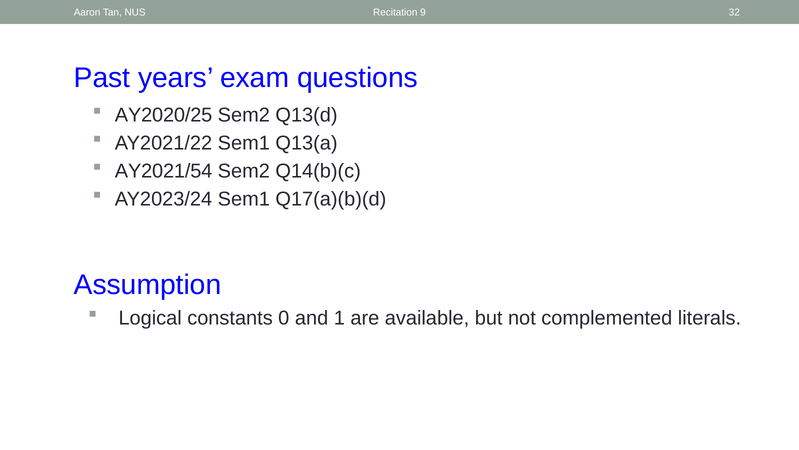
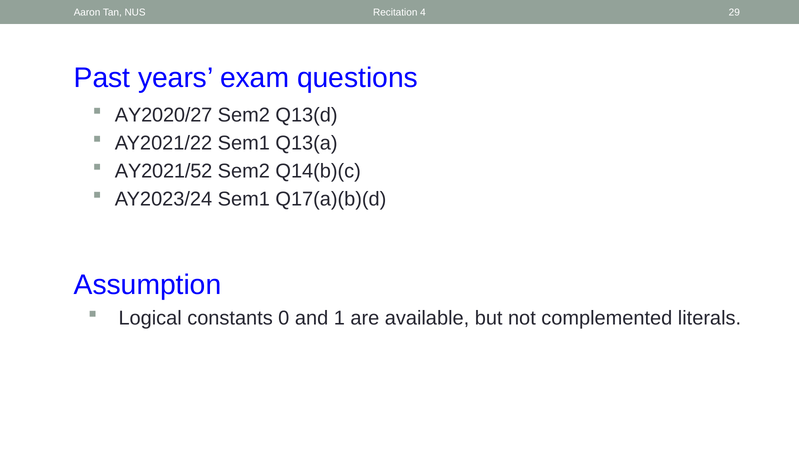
9: 9 -> 4 (423, 13)
32: 32 -> 29 (734, 13)
AY2020/25: AY2020/25 -> AY2020/27 (164, 115)
AY2021/54: AY2021/54 -> AY2021/52 (164, 171)
